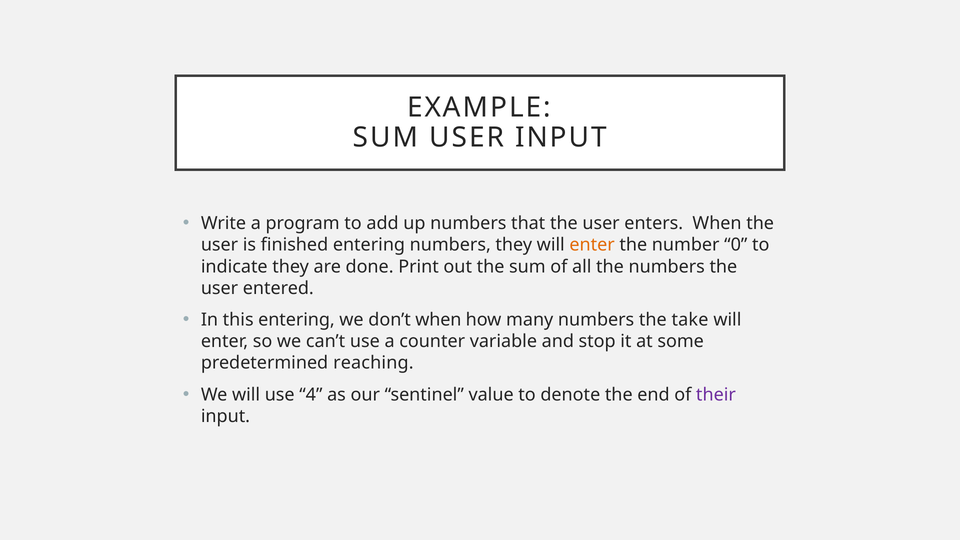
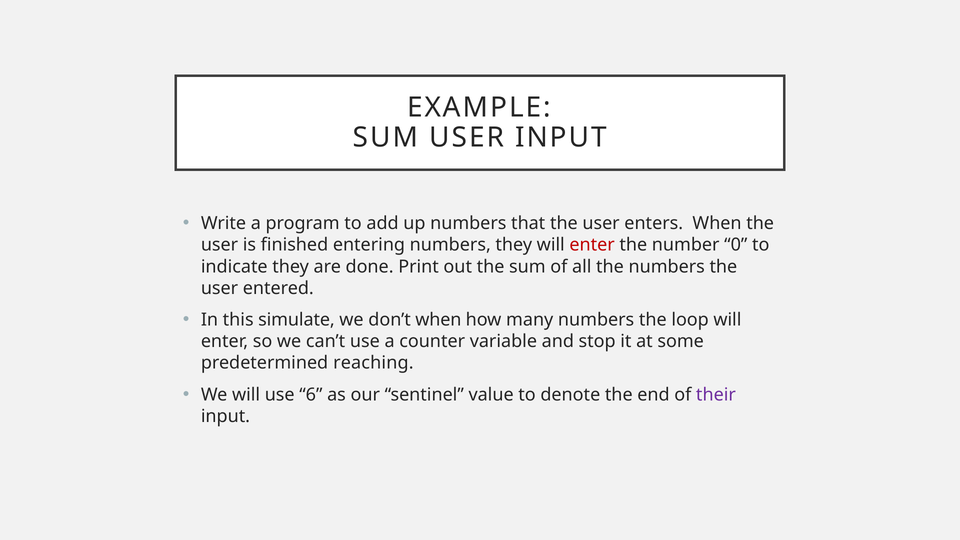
enter colour: orange -> red (592, 245)
this entering: entering -> simulate (296, 320)
take: take -> loop (690, 320)
4: 4 -> 6 (311, 395)
